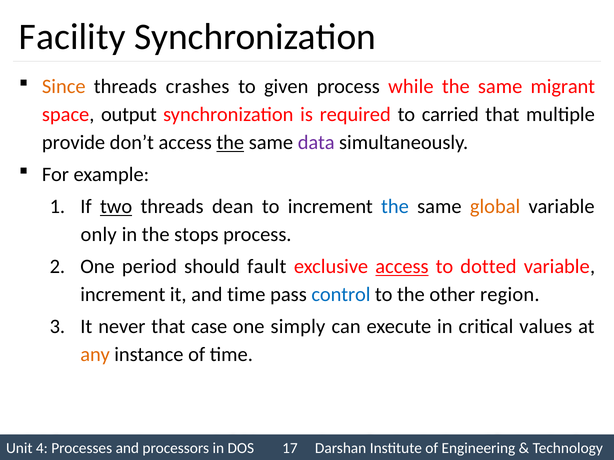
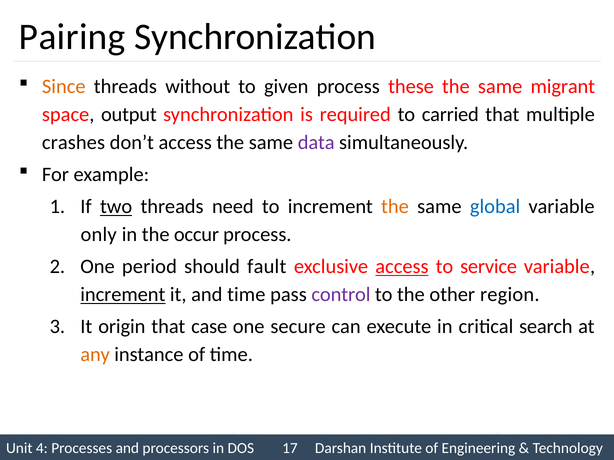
Facility: Facility -> Pairing (72, 37)
crashes: crashes -> without (198, 87)
while: while -> these (411, 87)
provide: provide -> crashes (73, 143)
the underline: present -> none (230, 143)
dean: dean -> need (233, 207)
the colour: blue -> orange (395, 207)
global colour: orange -> blue (495, 207)
stops: stops -> occur (196, 235)
dotted: dotted -> service (489, 267)
increment underline: none -> present (123, 295)
control colour: blue -> purple (341, 295)
never: never -> origin (122, 327)
simply: simply -> secure (298, 327)
values: values -> search (546, 327)
